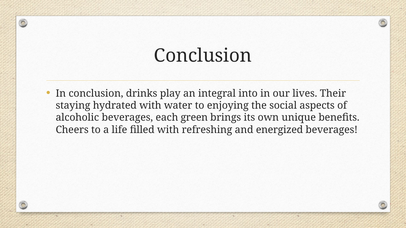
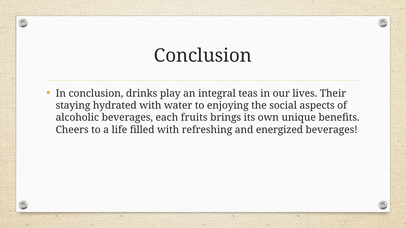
into: into -> teas (248, 93)
green: green -> fruits (194, 118)
